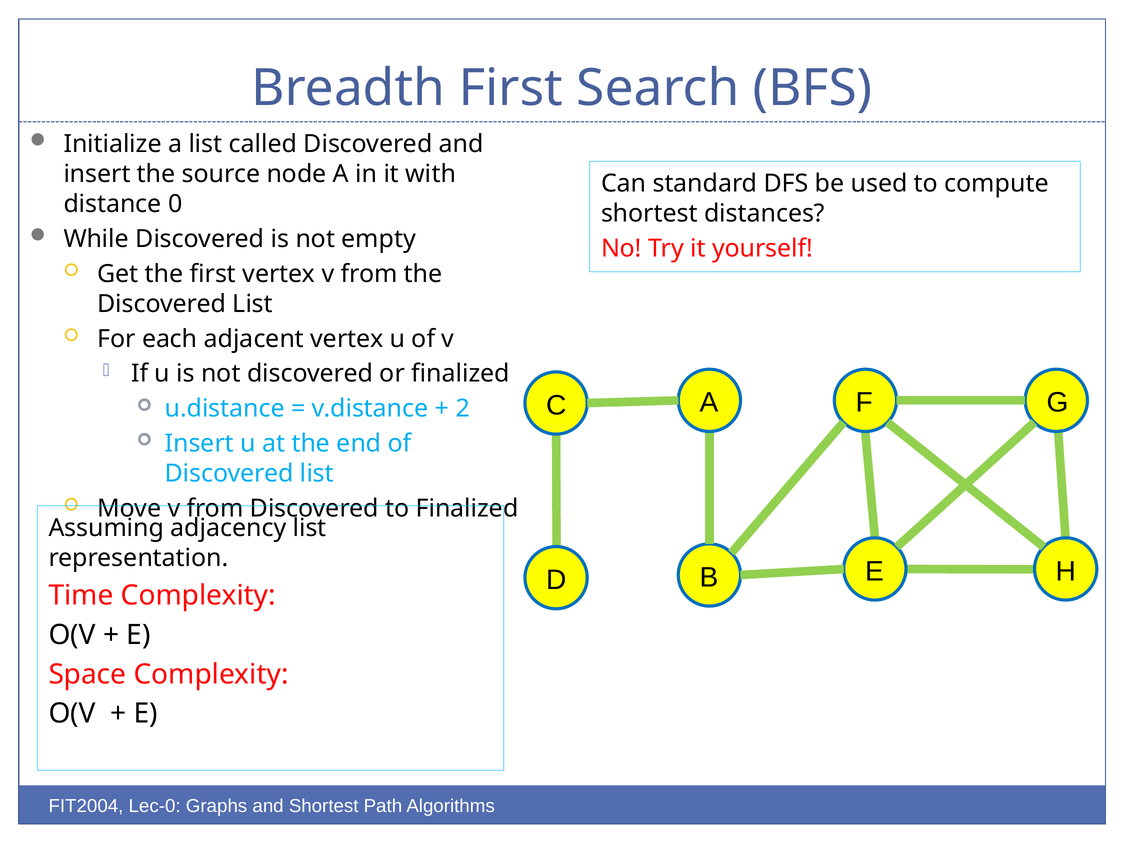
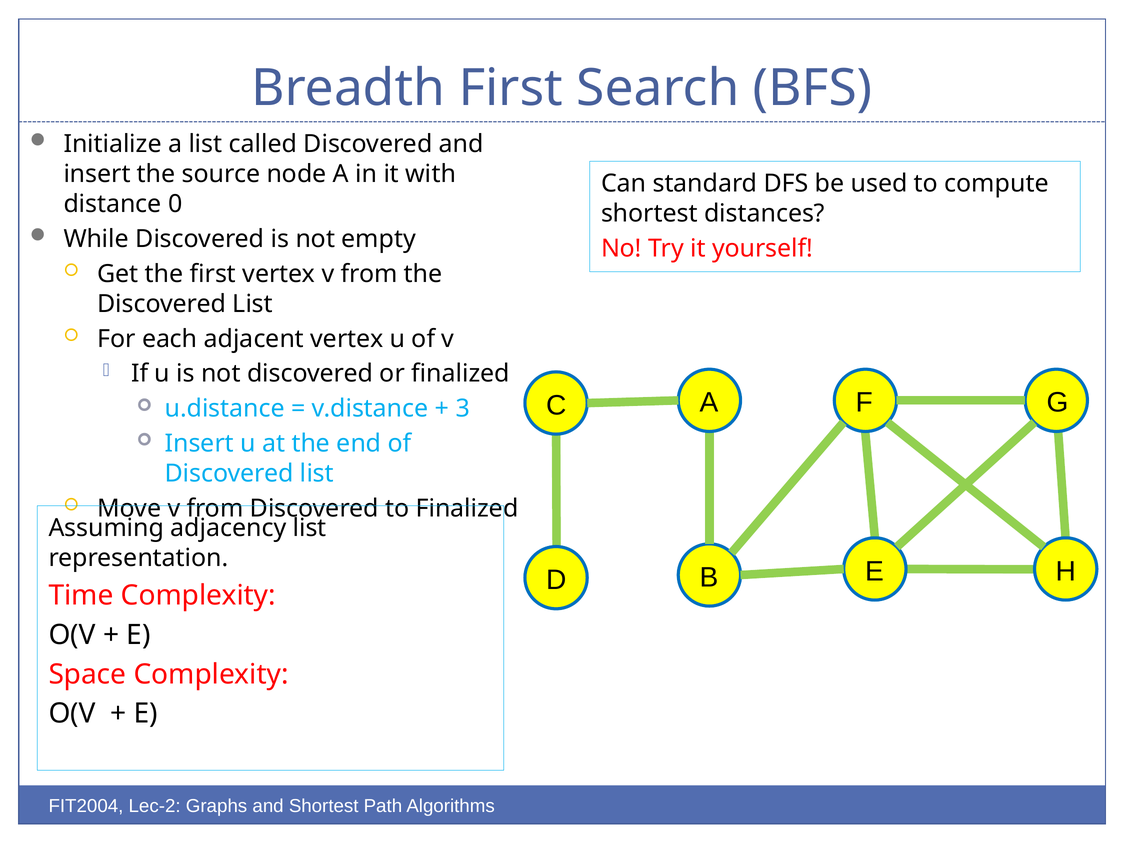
2: 2 -> 3 (463, 409)
Lec-0: Lec-0 -> Lec-2 (155, 807)
